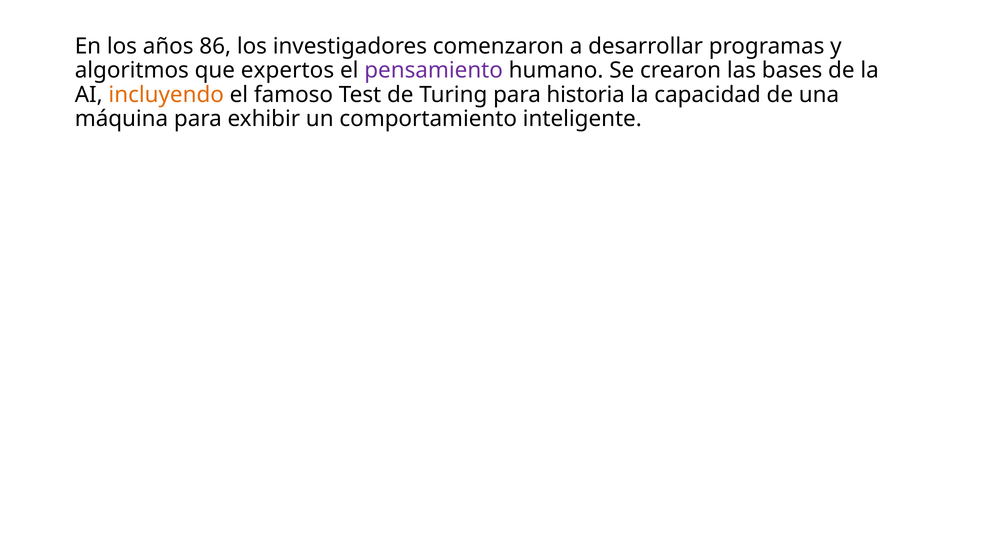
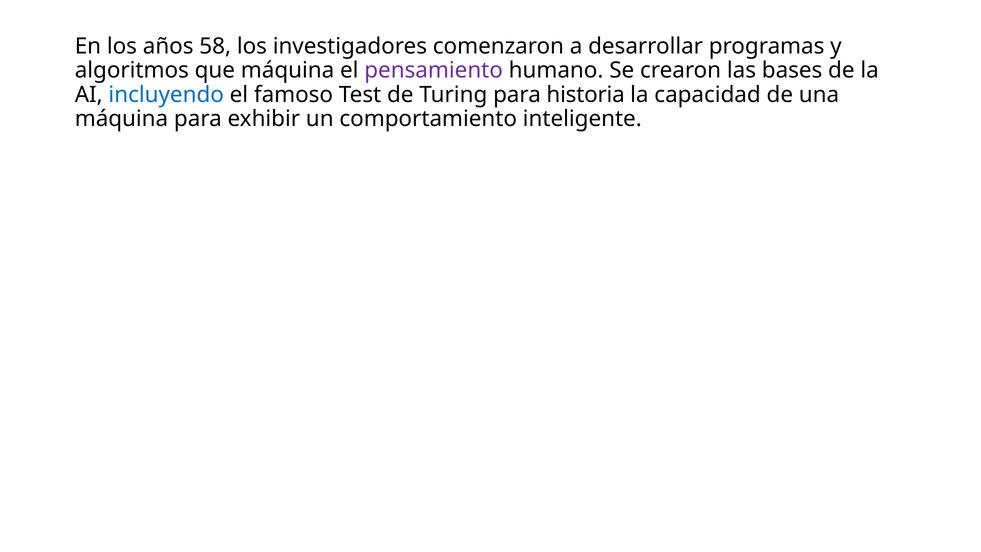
86: 86 -> 58 (215, 46)
que expertos: expertos -> máquina (288, 70)
incluyendo colour: orange -> blue (166, 95)
